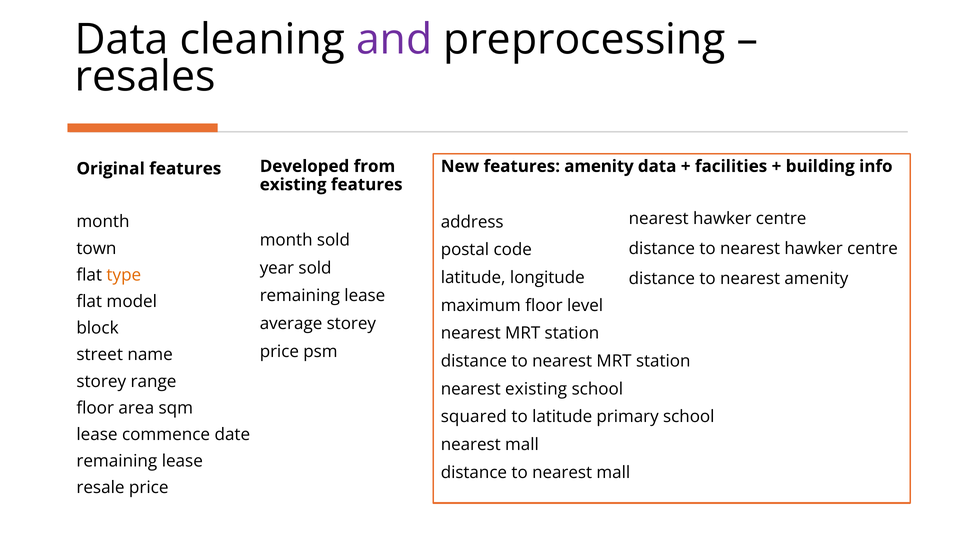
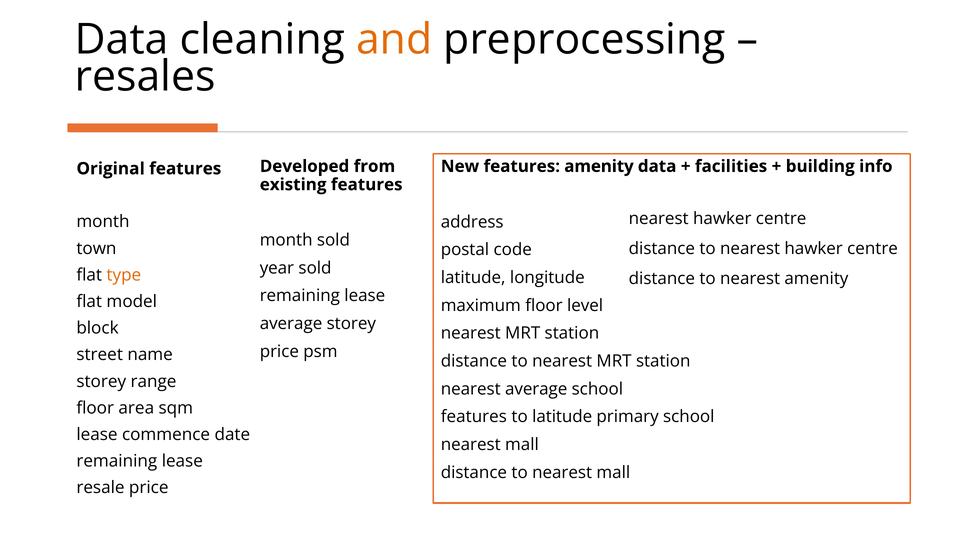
and colour: purple -> orange (394, 40)
nearest existing: existing -> average (536, 389)
squared: squared -> features (474, 417)
